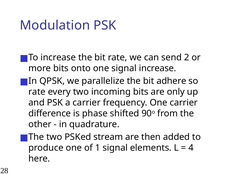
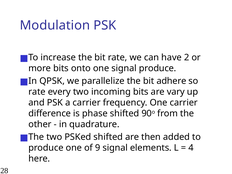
send: send -> have (172, 57)
signal increase: increase -> produce (158, 68)
only: only -> vary (176, 92)
PSKed stream: stream -> shifted (108, 137)
1: 1 -> 9 (98, 148)
